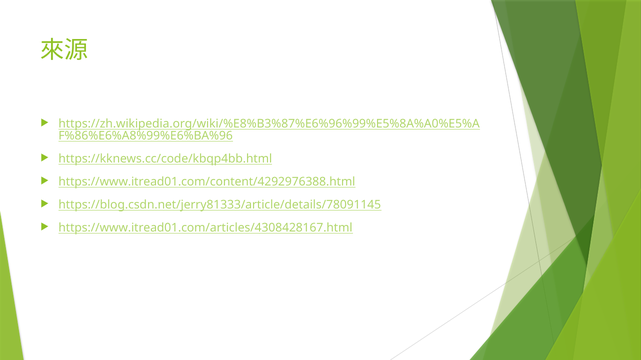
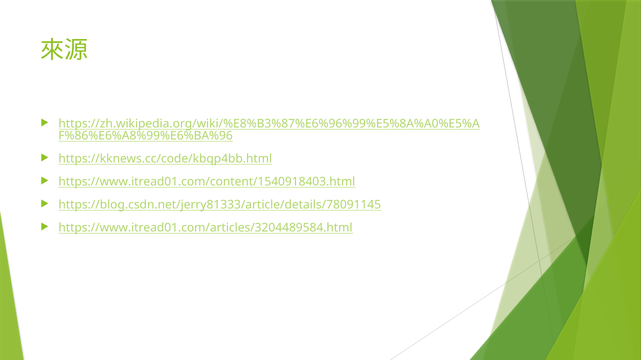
https://www.itread01.com/content/4292976388.html: https://www.itread01.com/content/4292976388.html -> https://www.itread01.com/content/1540918403.html (207, 182)
https://www.itread01.com/articles/4308428167.html: https://www.itread01.com/articles/4308428167.html -> https://www.itread01.com/articles/3204489584.html (205, 228)
